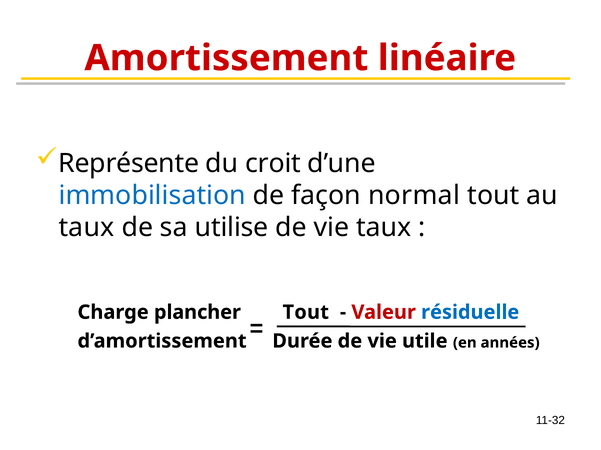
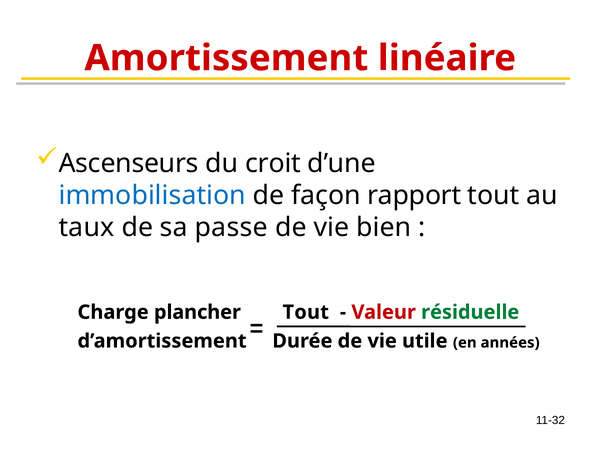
Représente: Représente -> Ascenseurs (129, 163)
normal: normal -> rapport (414, 196)
utilise: utilise -> passe (231, 228)
vie taux: taux -> bien (384, 228)
résiduelle colour: blue -> green (470, 313)
